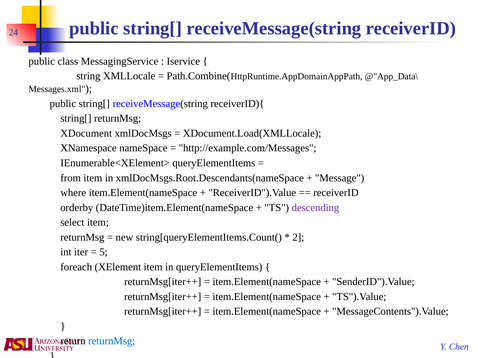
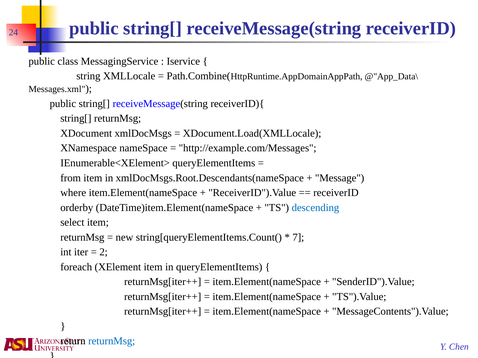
descending colour: purple -> blue (315, 208)
2: 2 -> 7 (298, 238)
5: 5 -> 2 (104, 252)
